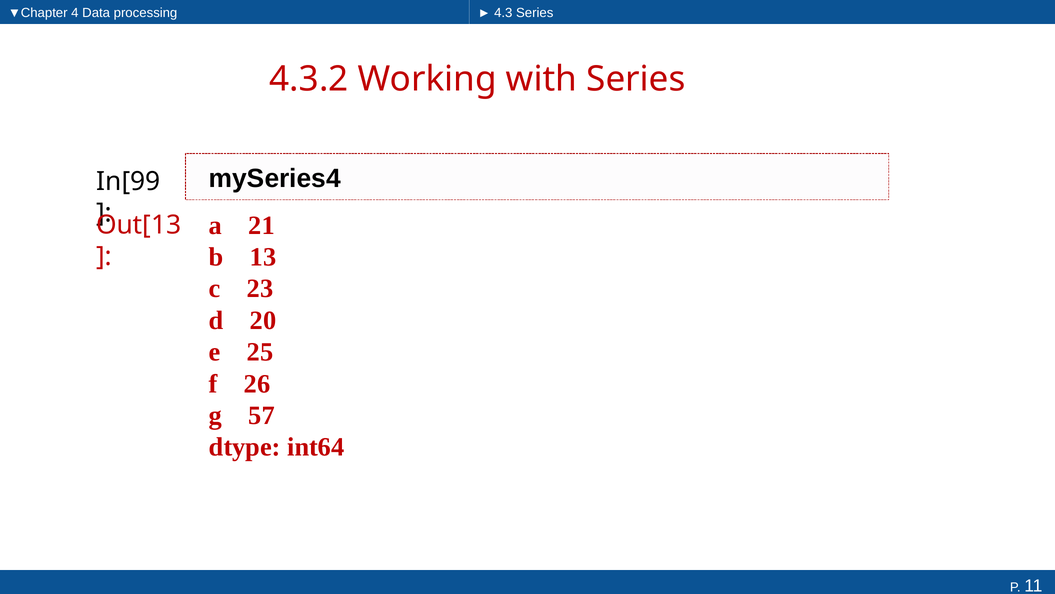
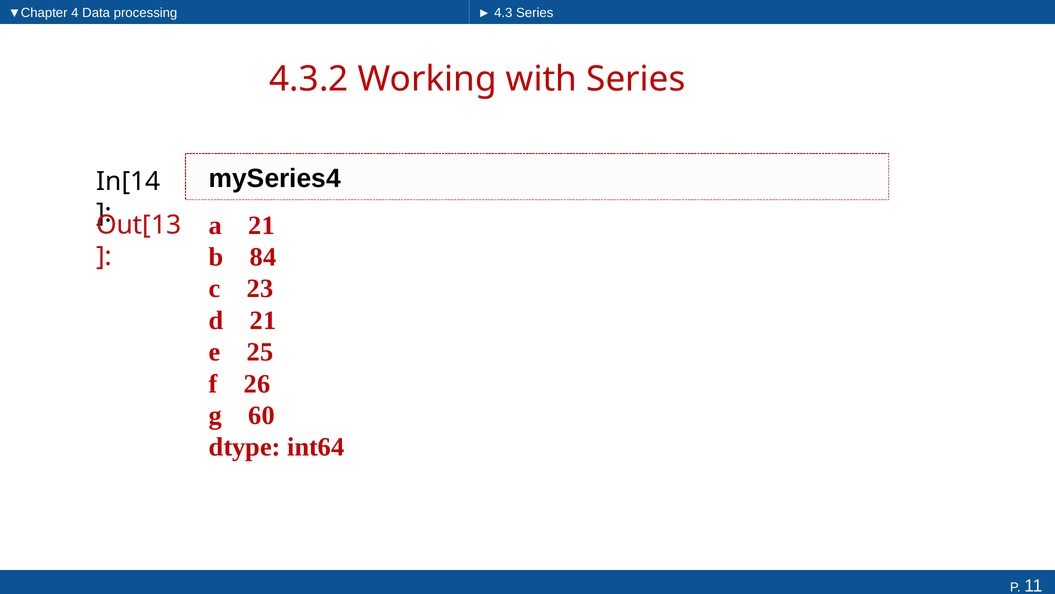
In[99: In[99 -> In[14 (128, 181)
13: 13 -> 84 (263, 257)
d 20: 20 -> 21 (263, 320)
57: 57 -> 60 (262, 415)
